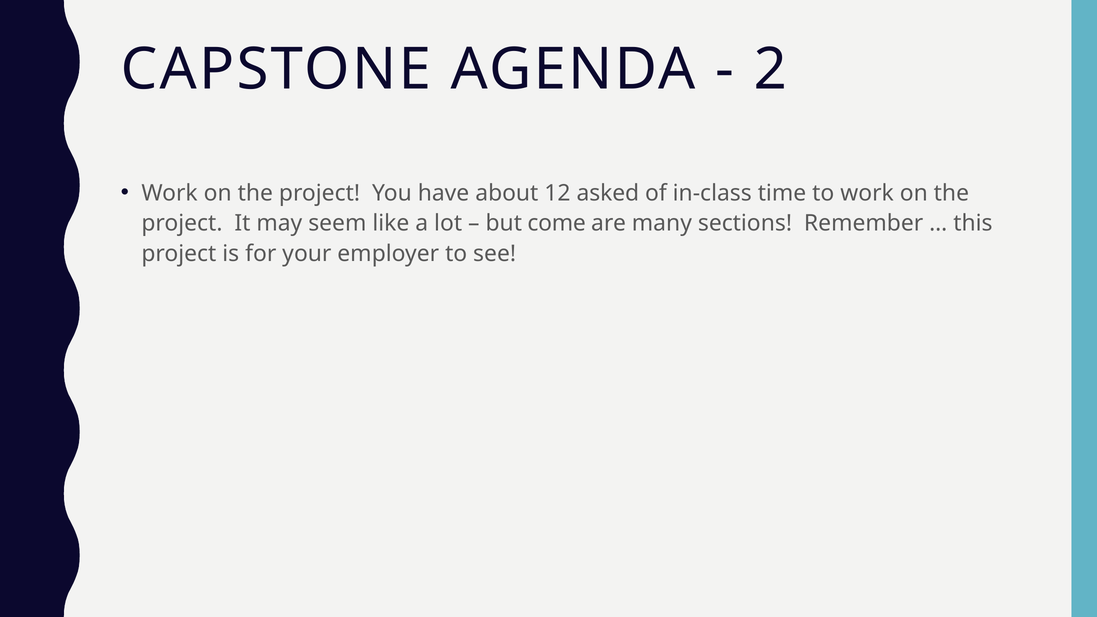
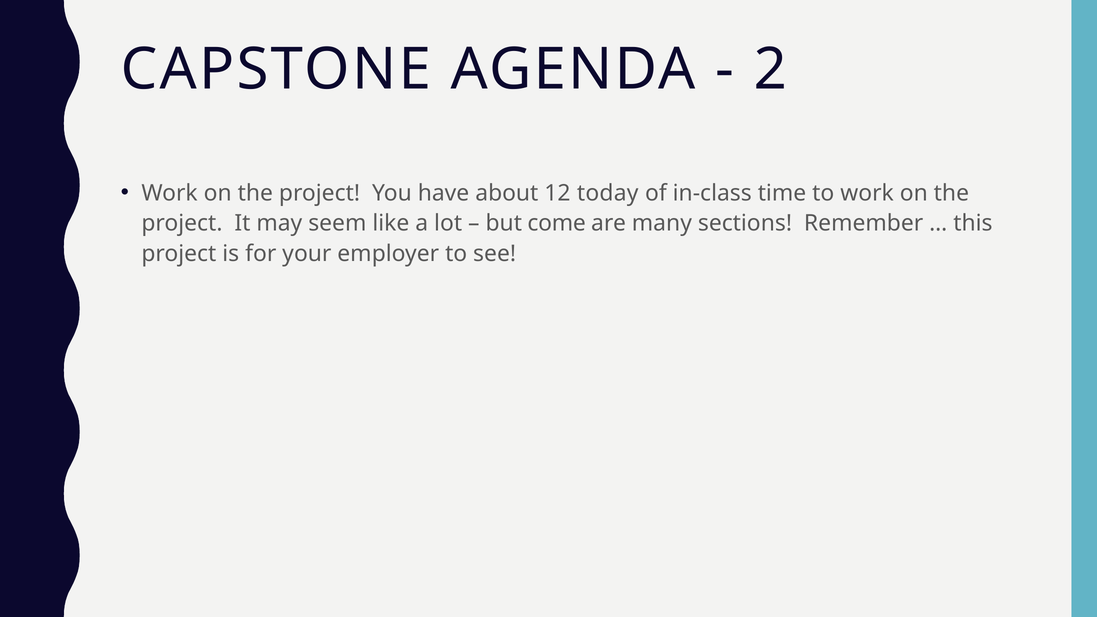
asked: asked -> today (608, 193)
